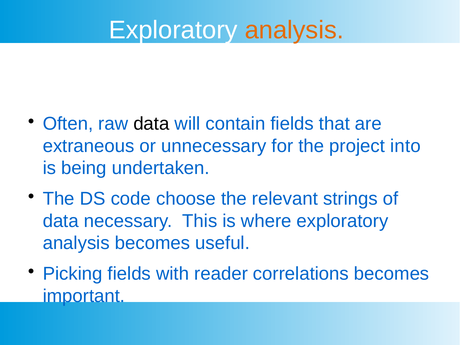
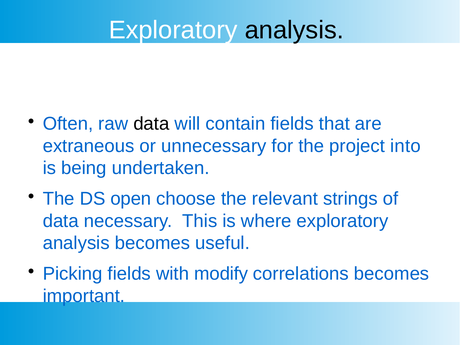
analysis colour: orange -> black (294, 30)
code: code -> open (131, 199)
reader: reader -> modify (221, 274)
